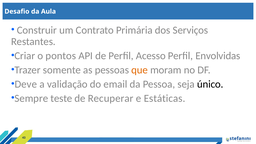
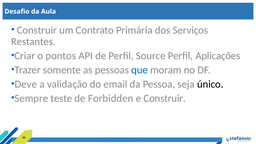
Acesso: Acesso -> Source (151, 56)
Envolvidas: Envolvidas -> Aplicações (218, 56)
que colour: orange -> blue (140, 70)
Recuperar: Recuperar -> Forbidden (111, 98)
e Estáticas: Estáticas -> Construir (165, 98)
